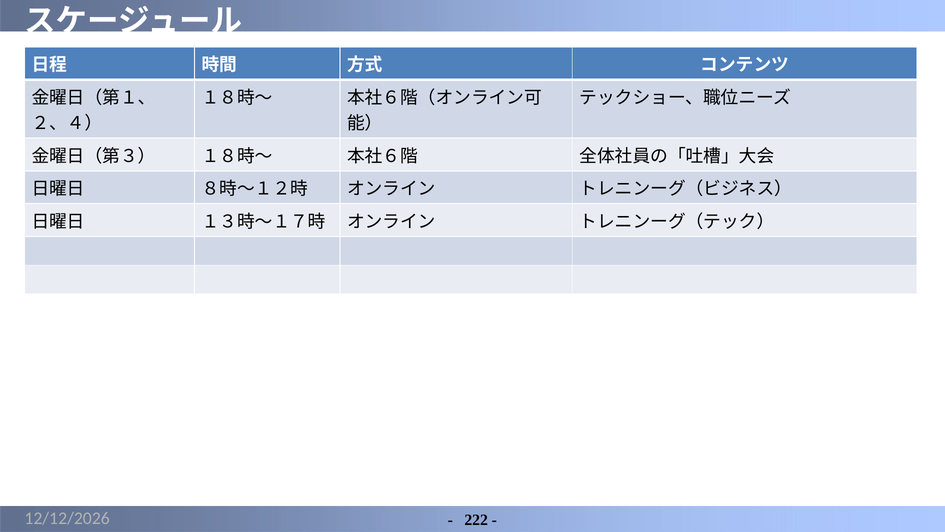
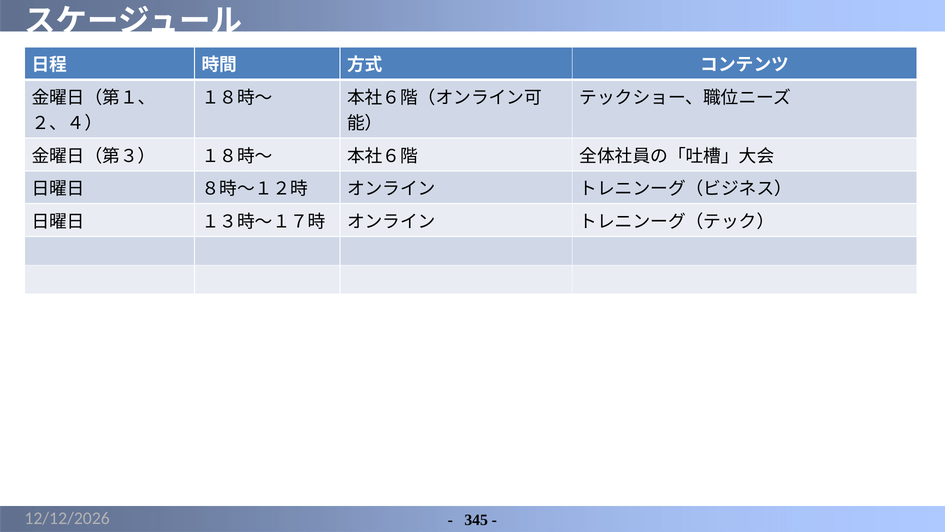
222: 222 -> 345 (476, 520)
